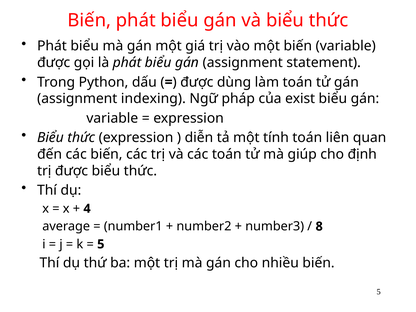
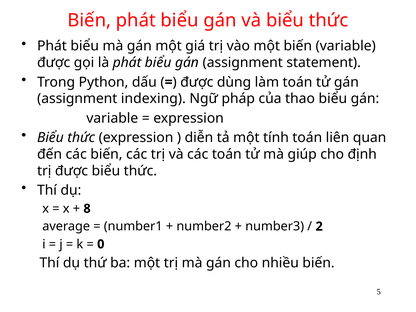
exist: exist -> thao (300, 99)
4: 4 -> 8 (87, 209)
8: 8 -> 2 (319, 226)
5: 5 -> 0 (101, 244)
